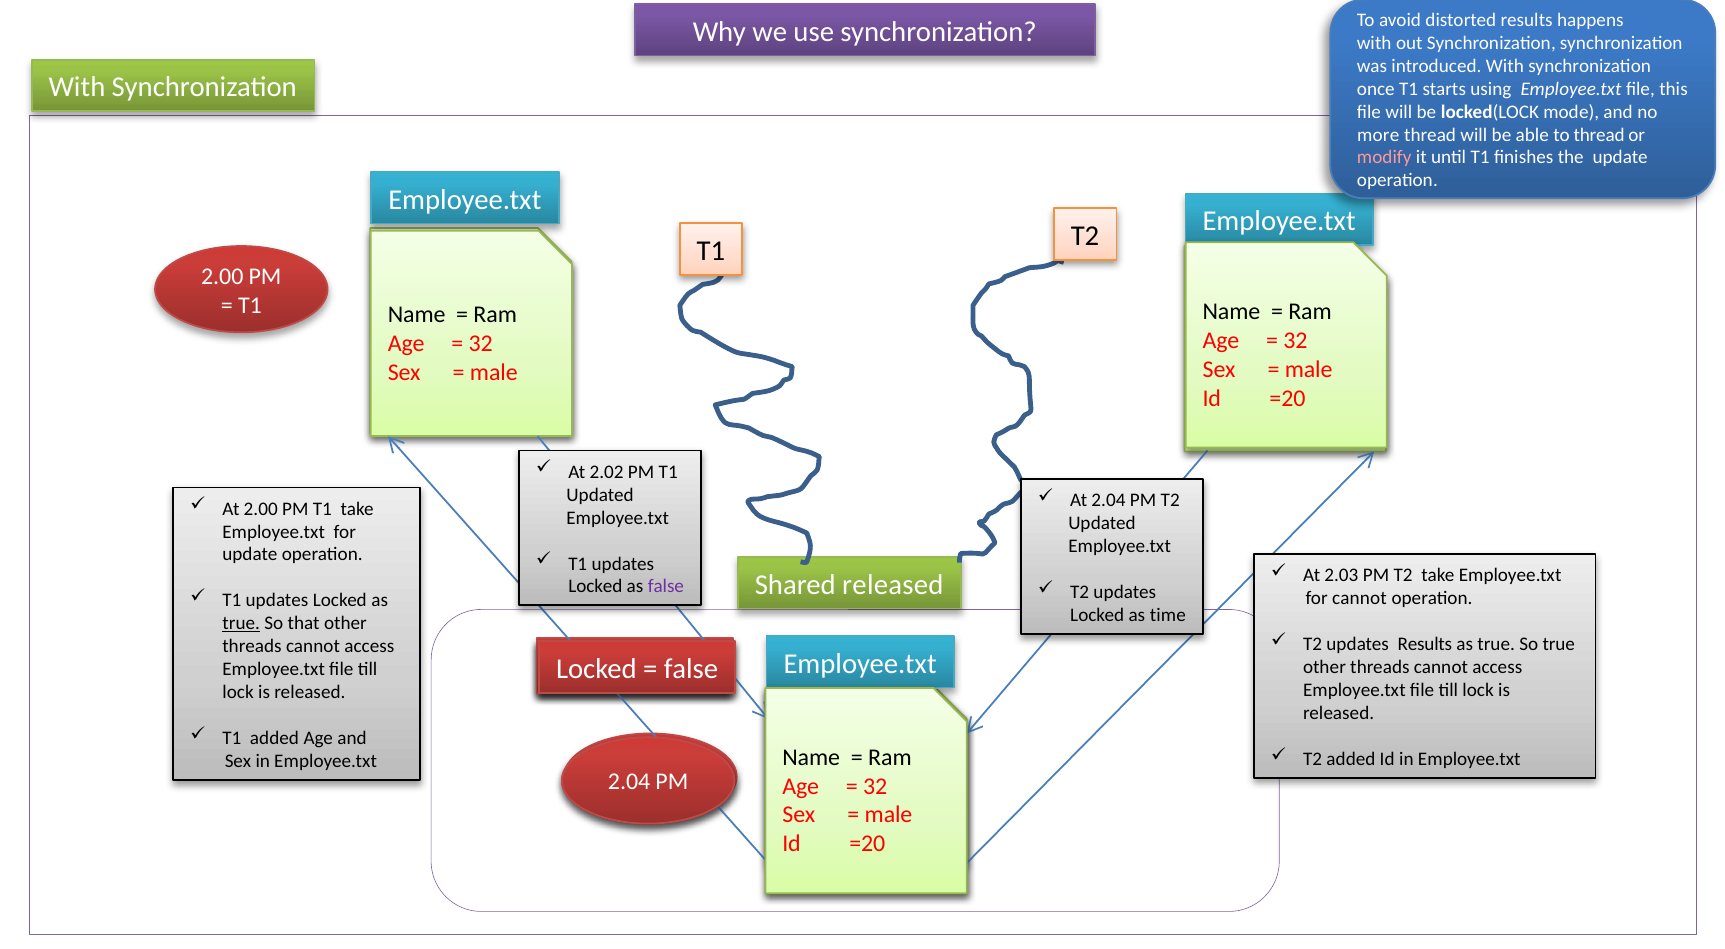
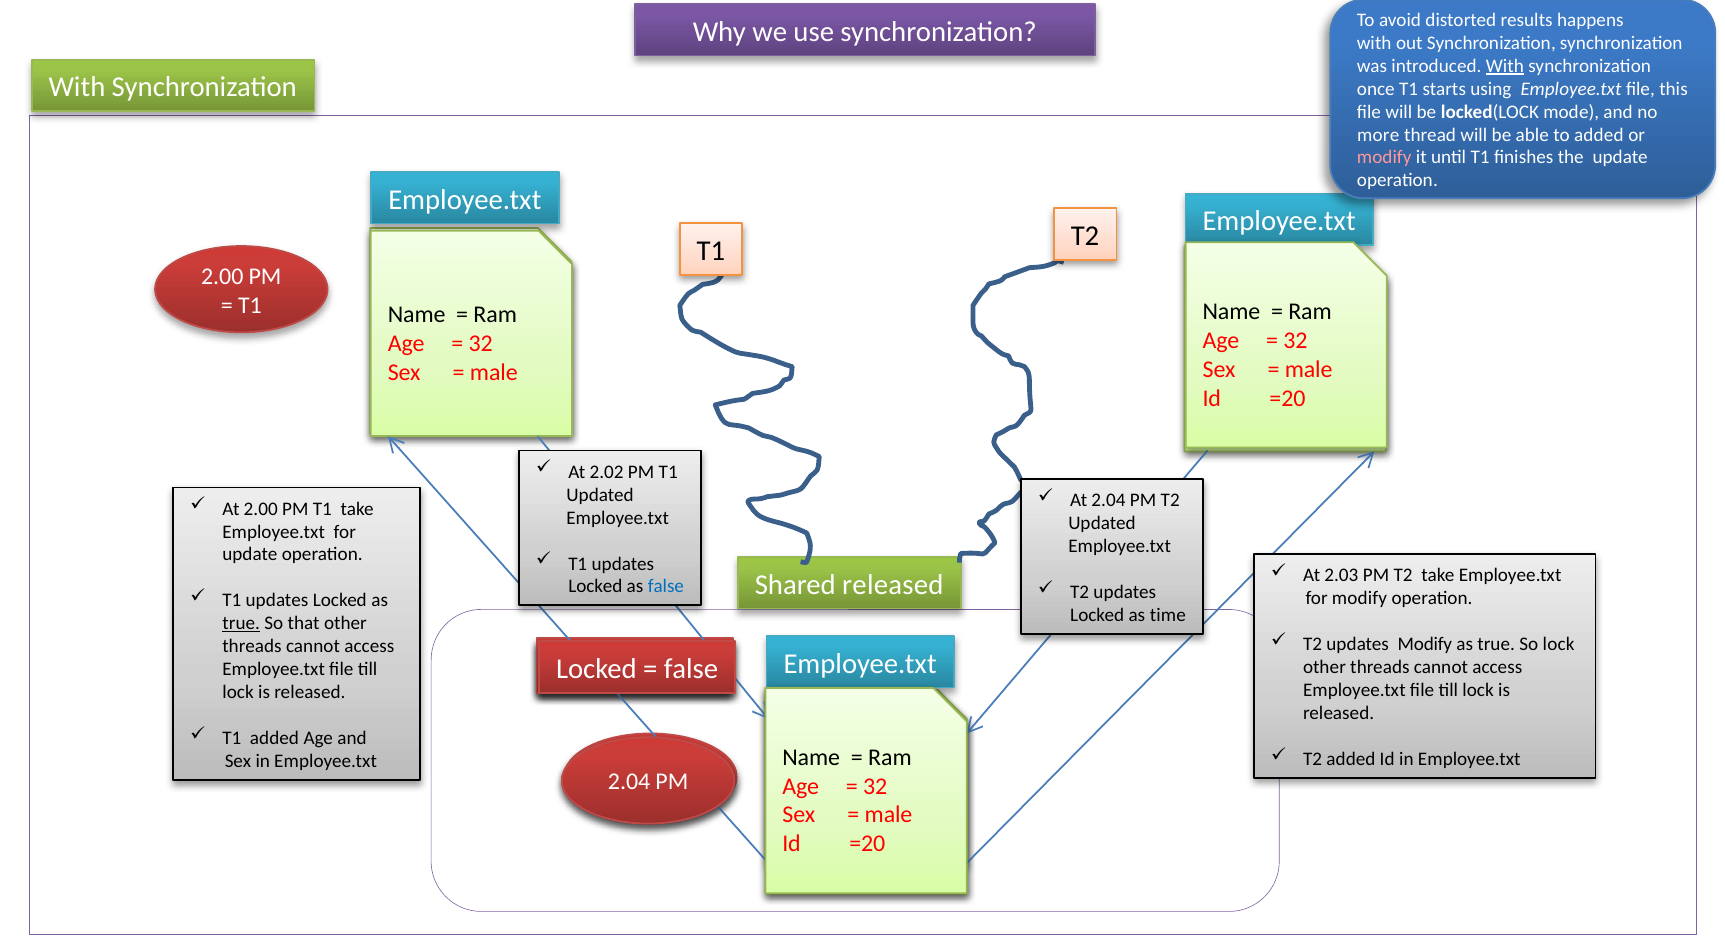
With underline: none -> present (1505, 66)
to thread: thread -> added (1599, 135)
false colour: purple -> blue (666, 586)
for cannot: cannot -> modify (1359, 598)
updates Results: Results -> Modify (1425, 644)
So true: true -> lock (1559, 644)
